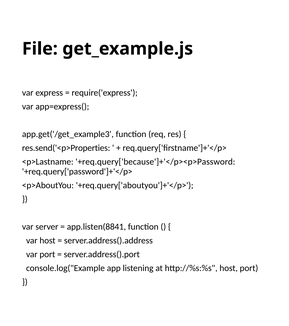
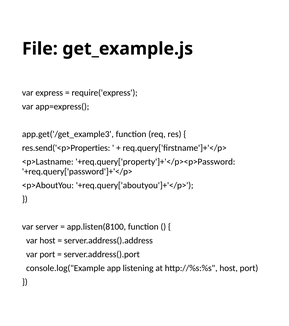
+req.query['because']+'</p><p>Password: +req.query['because']+'</p><p>Password -> +req.query['property']+'</p><p>Password (155, 161)
app.listen(8841: app.listen(8841 -> app.listen(8100 (96, 226)
